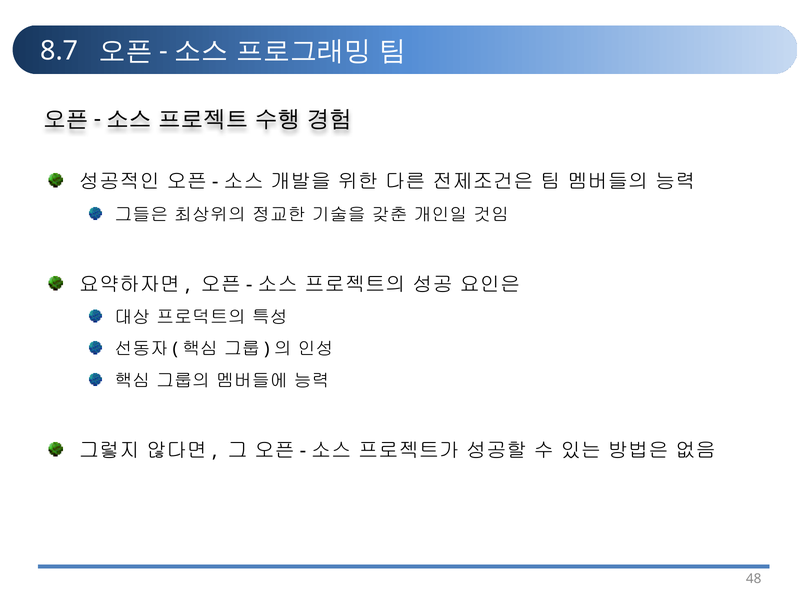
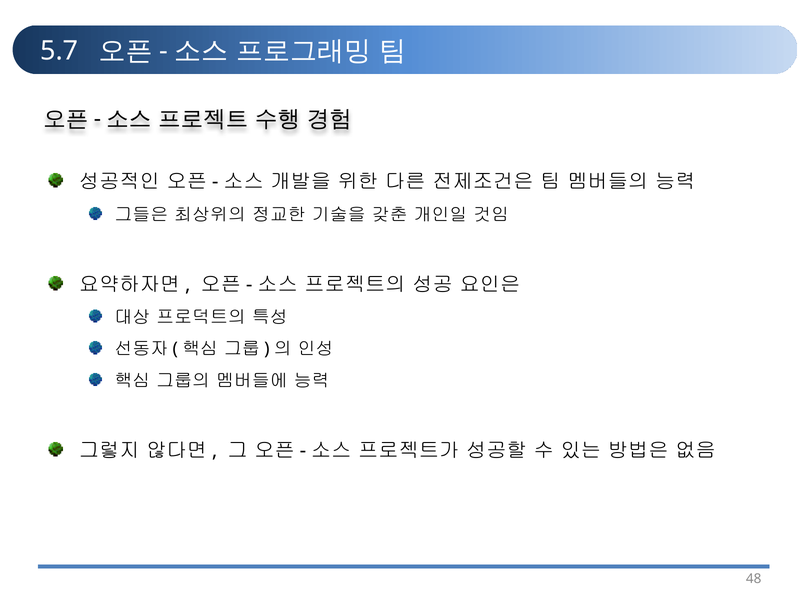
8.7: 8.7 -> 5.7 (59, 51)
